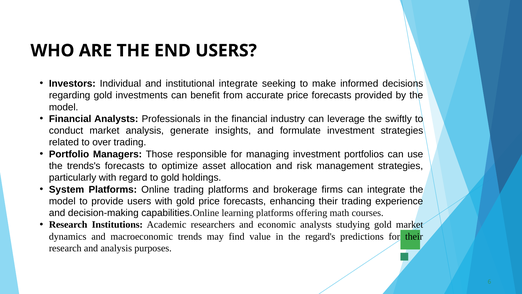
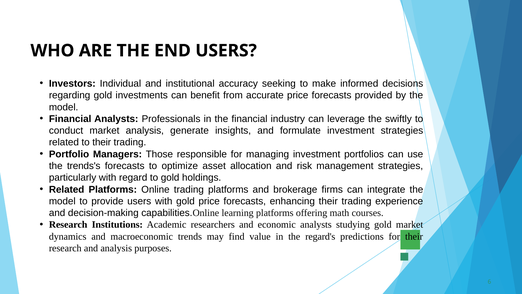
institutional integrate: integrate -> accuracy (238, 84)
to over: over -> their (102, 142)
System: System -> Related (67, 189)
